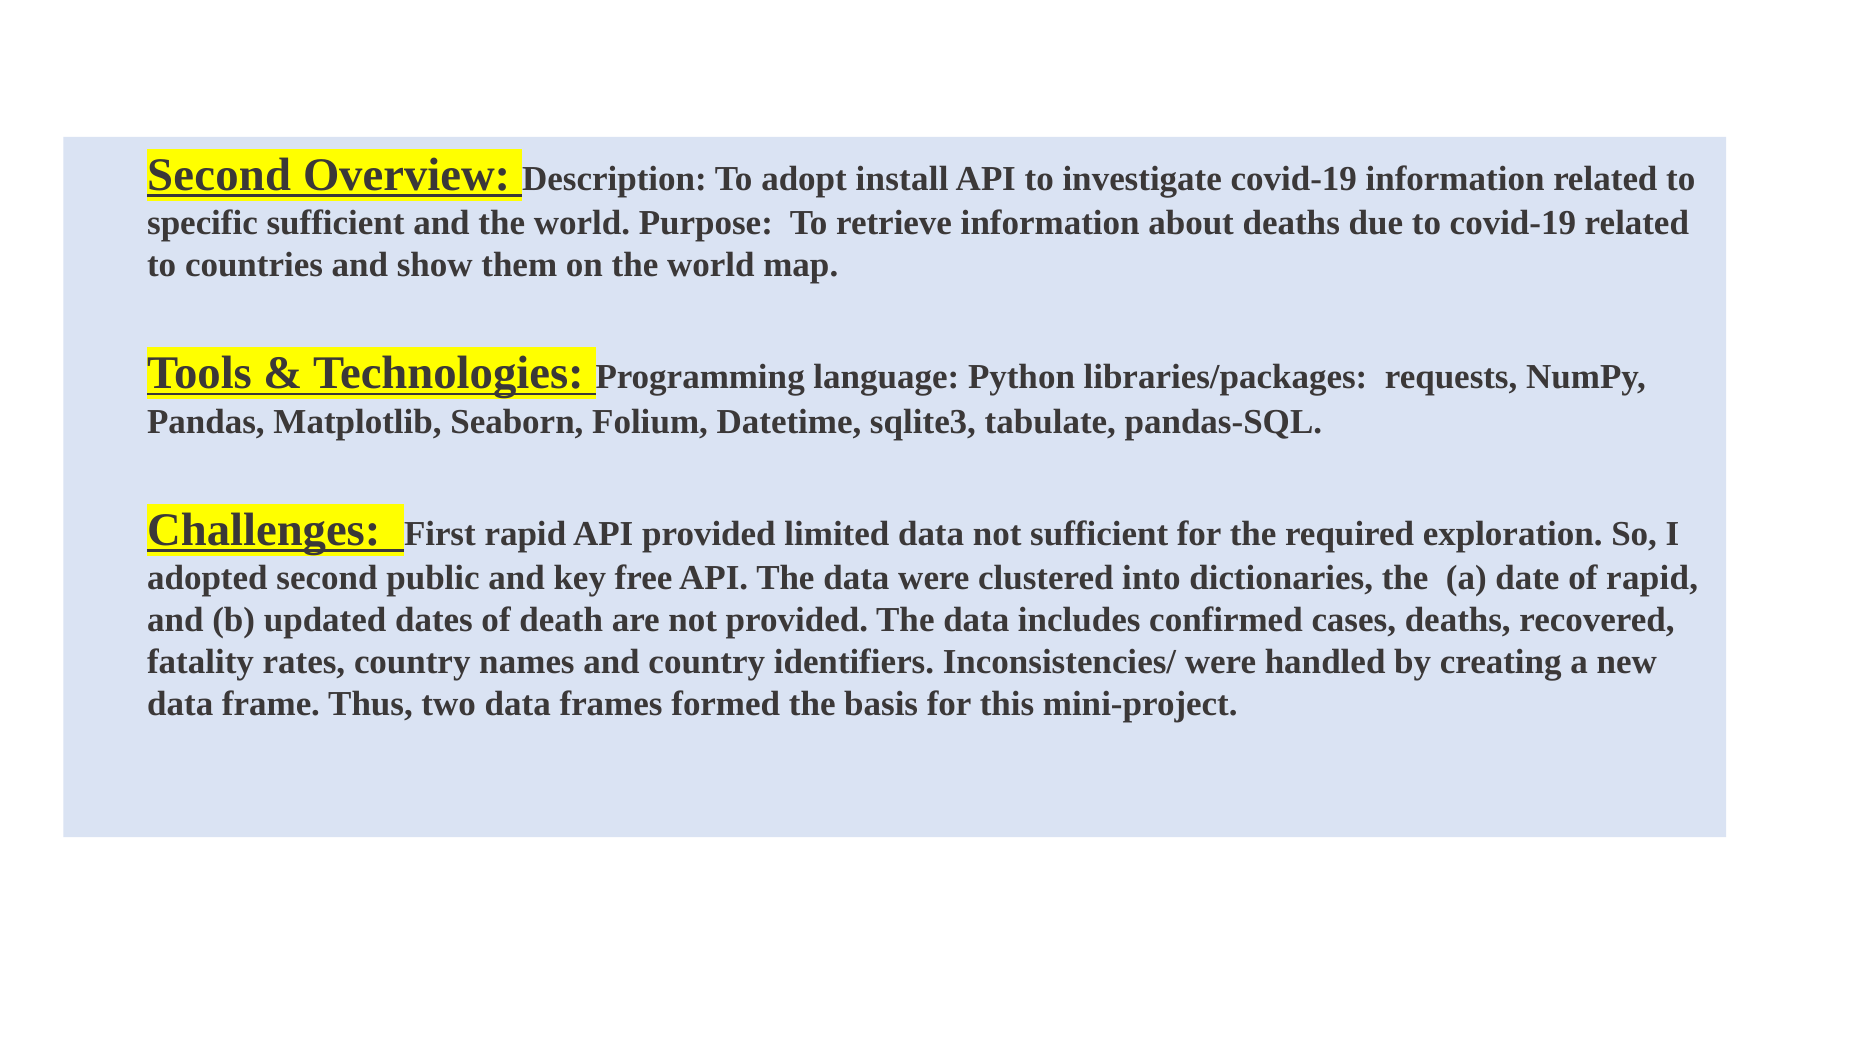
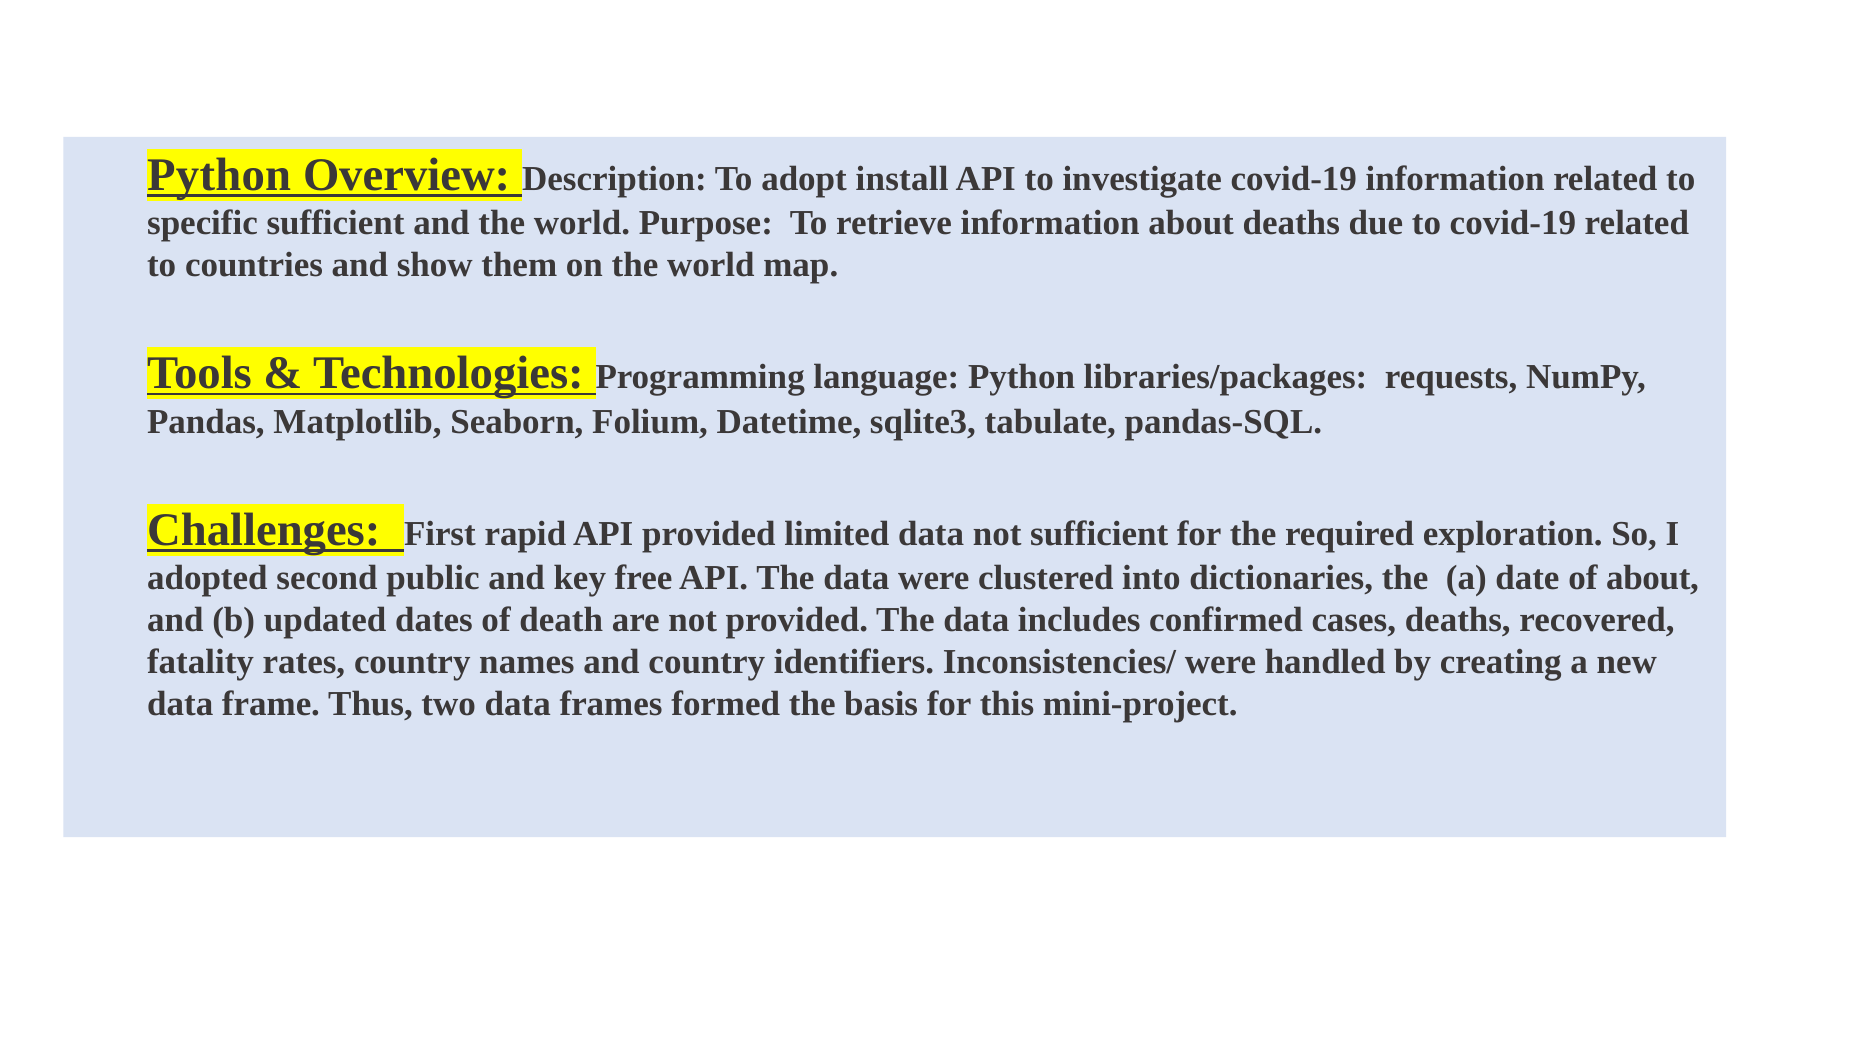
Second: Second -> Python (219, 175)
of rapid: rapid -> about (1653, 578)
